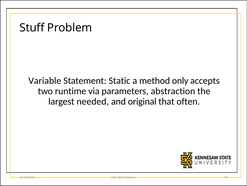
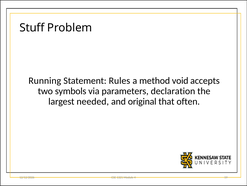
Variable: Variable -> Running (45, 80)
Static: Static -> Rules (119, 80)
only: only -> void (180, 80)
runtime: runtime -> symbols (71, 91)
abstraction: abstraction -> declaration (173, 91)
